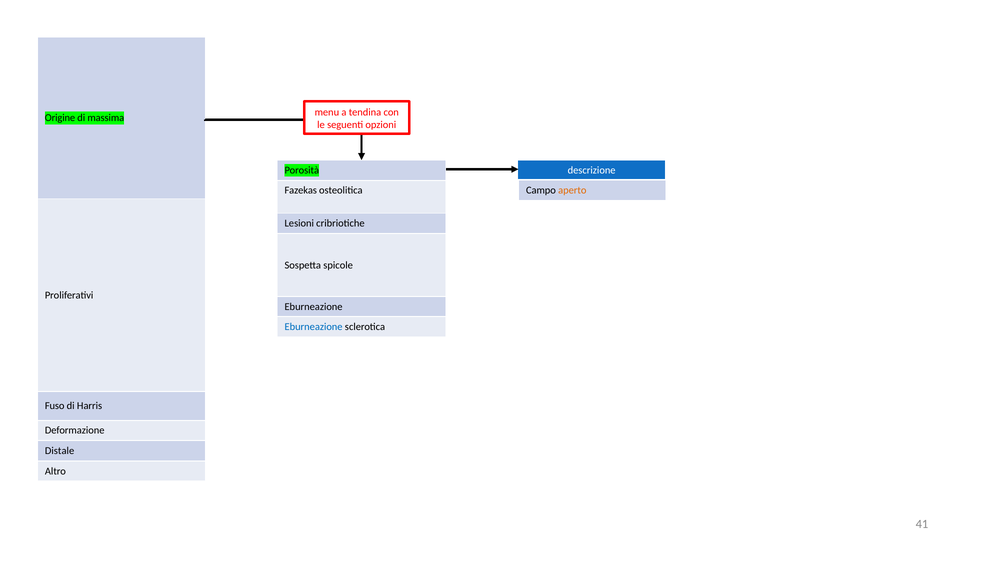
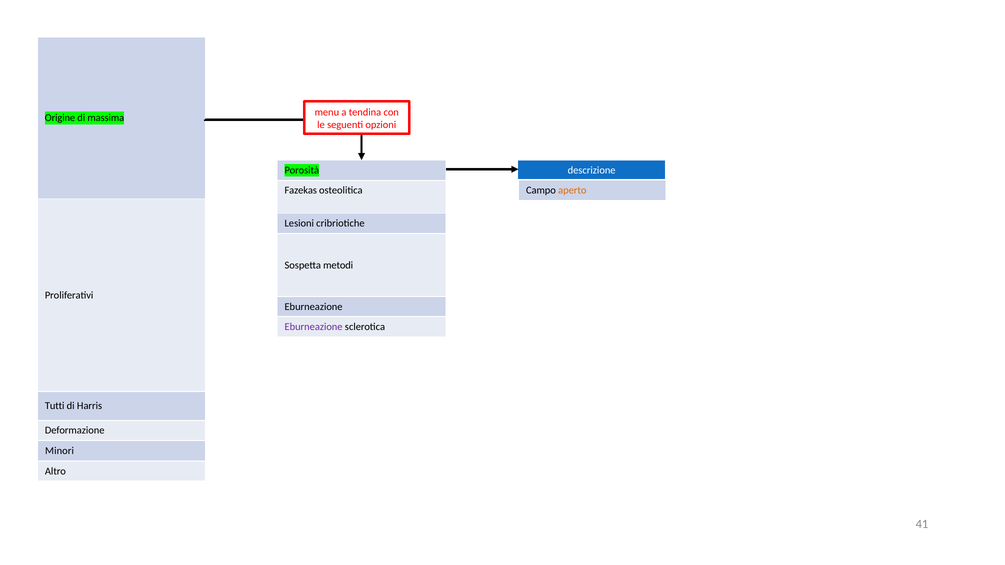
spicole: spicole -> metodi (338, 265)
Eburneazione colour: blue -> purple (314, 327)
Fuso: Fuso -> Tutti (55, 406)
Distale: Distale -> Minori (60, 451)
